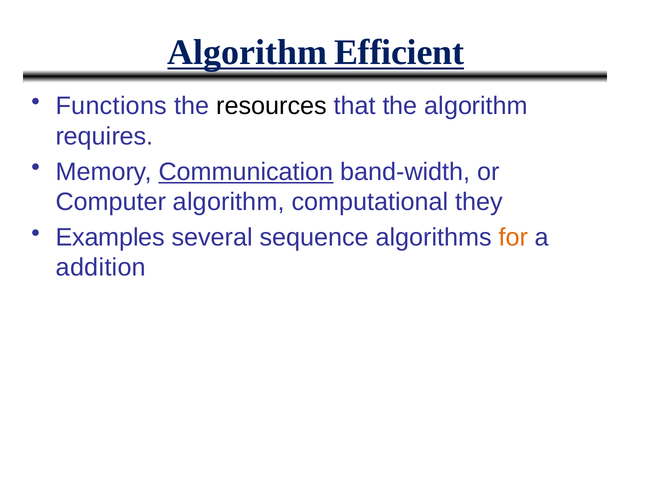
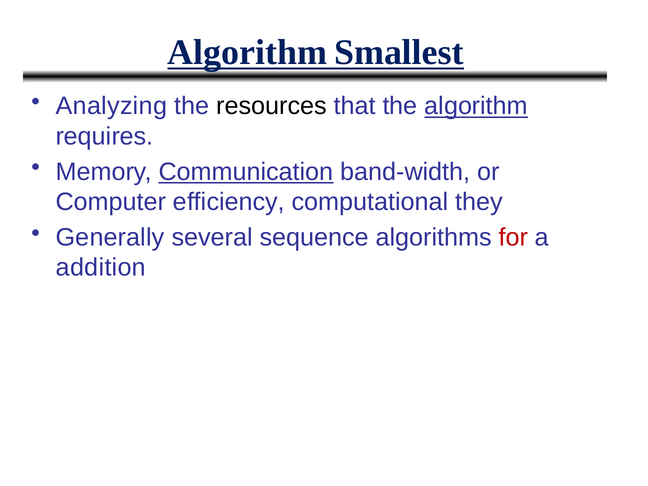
Efficient: Efficient -> Smallest (399, 53)
Functions: Functions -> Analyzing (111, 106)
algorithm underline: none -> present (476, 106)
Computer algorithm: algorithm -> efficiency (229, 202)
Examples: Examples -> Generally (110, 237)
for colour: orange -> red (513, 237)
